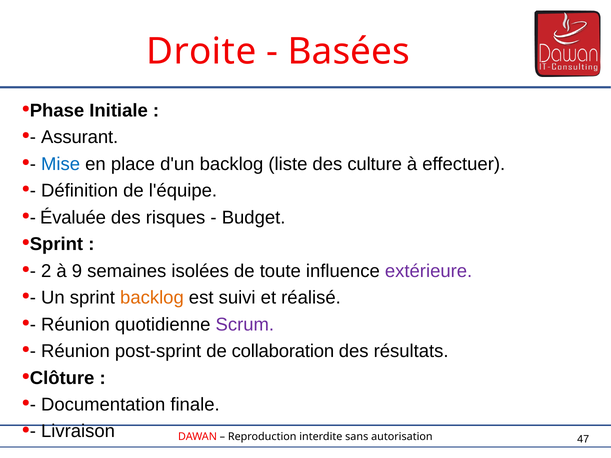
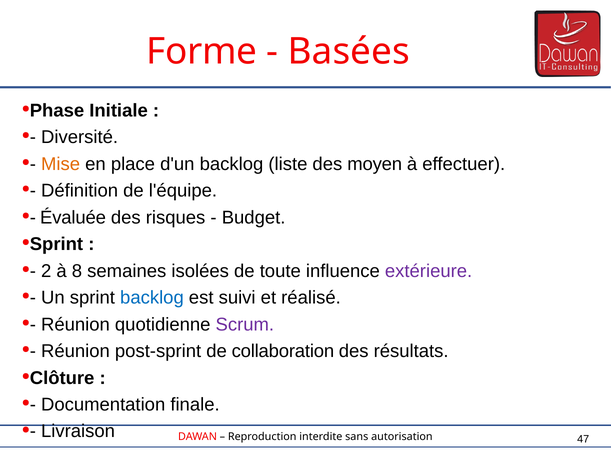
Droite: Droite -> Forme (202, 52)
Assurant: Assurant -> Diversité (80, 137)
Mise colour: blue -> orange (61, 164)
culture: culture -> moyen (375, 164)
9: 9 -> 8 (77, 271)
backlog colour: orange -> blue (152, 298)
